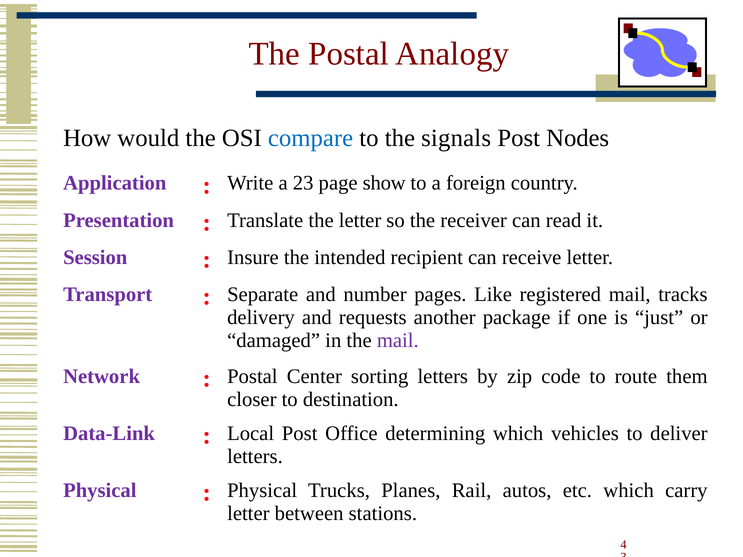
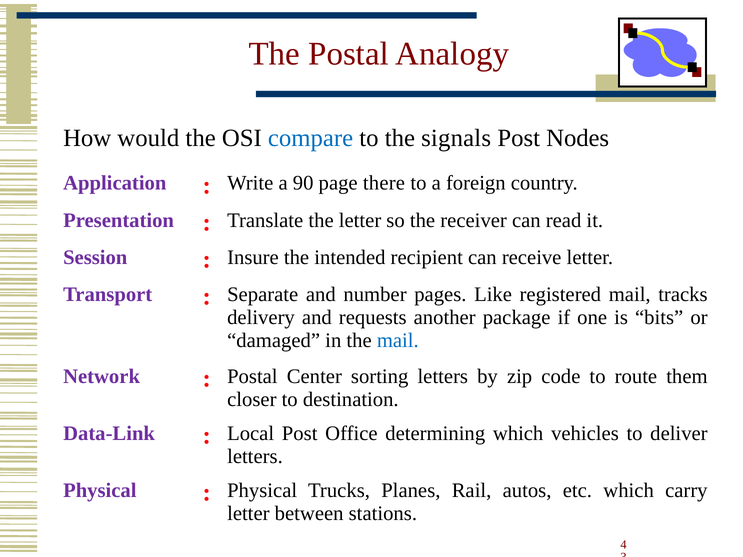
23: 23 -> 90 (303, 183)
show: show -> there (384, 183)
just: just -> bits (659, 318)
mail colour: purple -> blue (398, 341)
